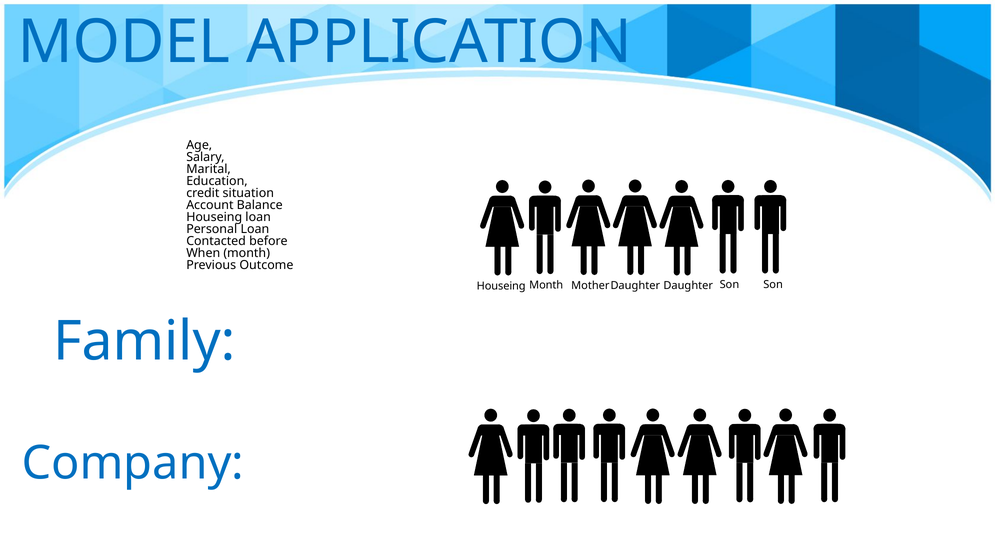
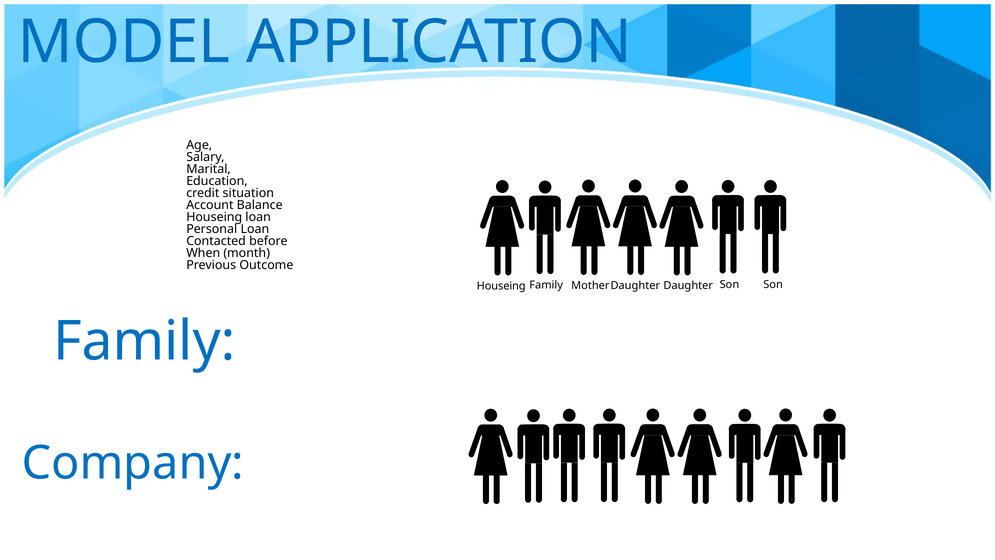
Month: Month -> Family (546, 285)
